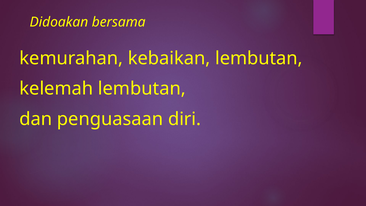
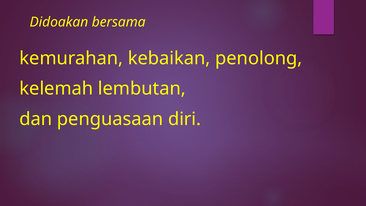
kebaikan lembutan: lembutan -> penolong (259, 58)
